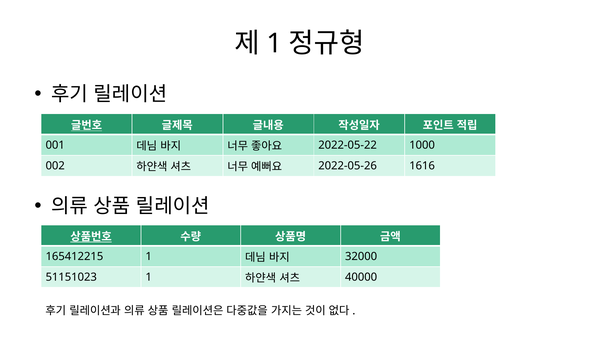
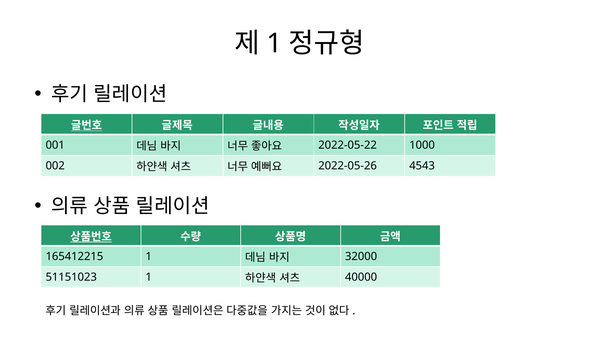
1616: 1616 -> 4543 (422, 166)
